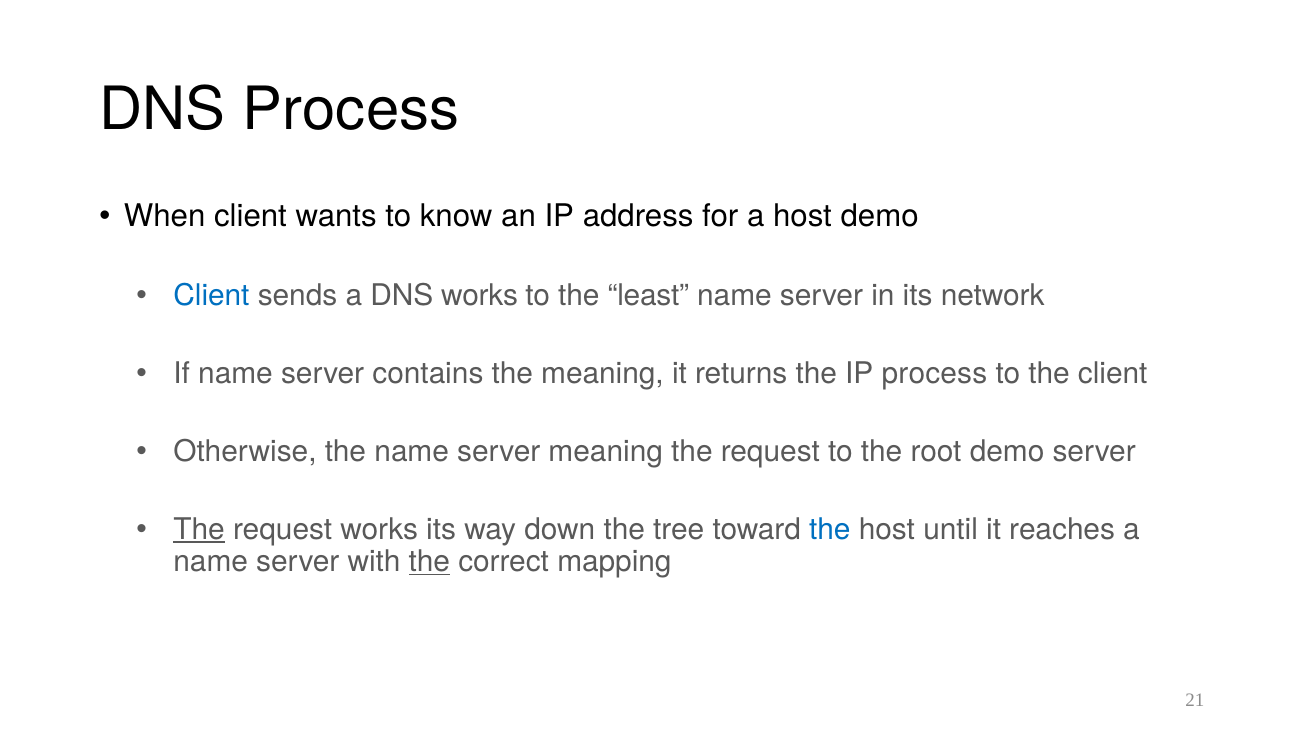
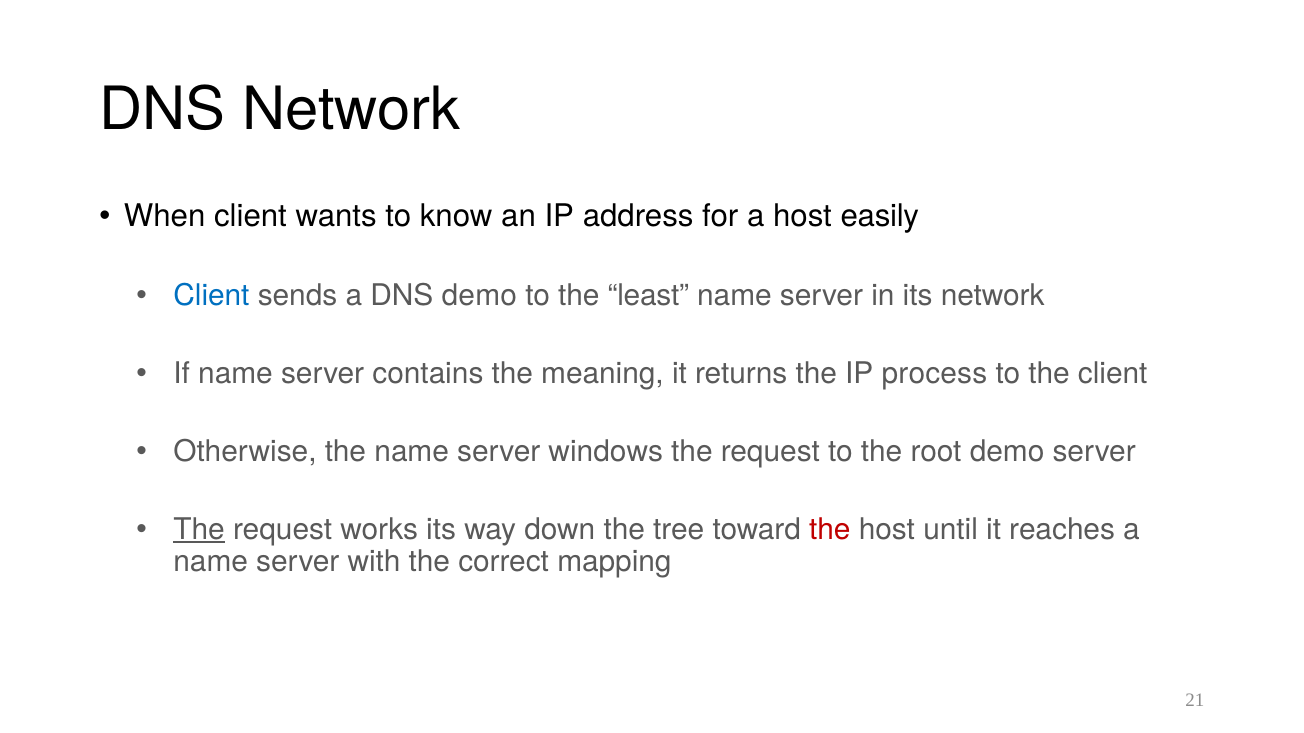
DNS Process: Process -> Network (351, 110)
host demo: demo -> easily (880, 217)
DNS works: works -> demo (479, 296)
server meaning: meaning -> windows (606, 452)
the colour: blue -> red (830, 530)
the underline: present -> none (429, 562)
